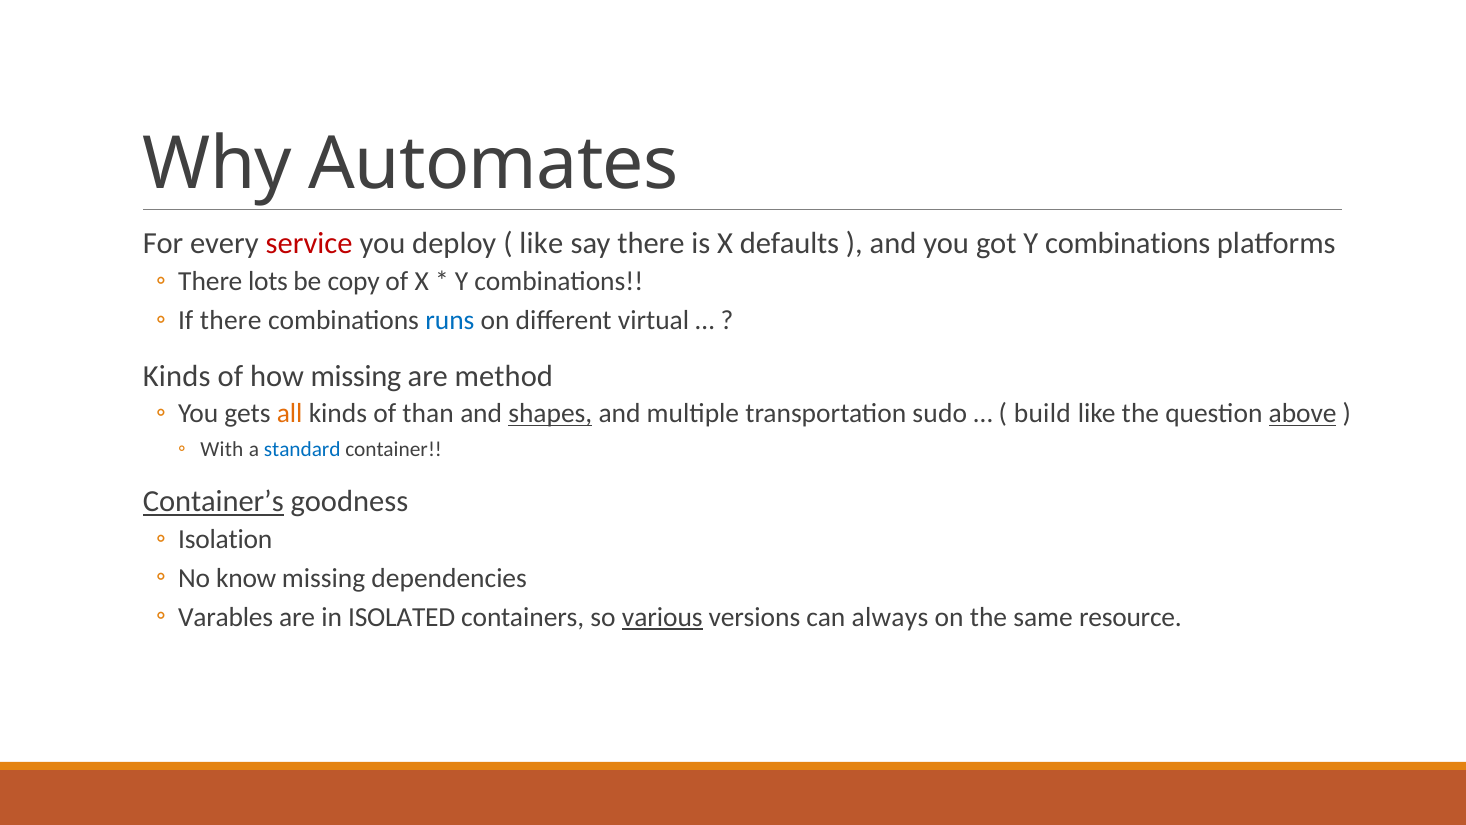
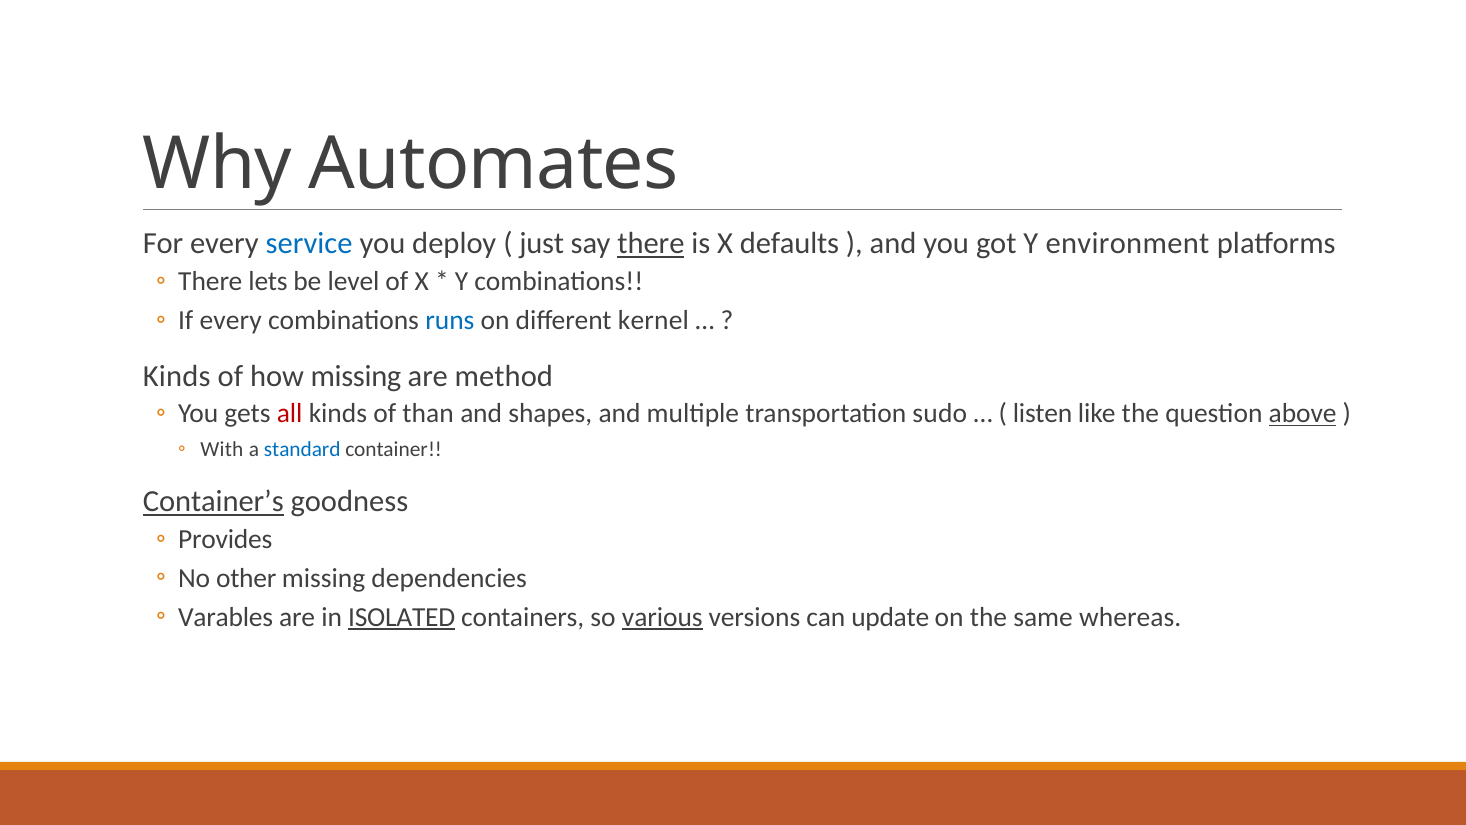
service colour: red -> blue (309, 244)
like: like -> just (542, 244)
there underline: none -> present (651, 244)
got Y combinations: combinations -> environment (1127, 244)
lots: lots -> lets (268, 281)
copy: copy -> level (354, 281)
If there: there -> every (231, 320)
virtual: virtual -> kernel (653, 320)
all colour: orange -> red (290, 413)
shapes underline: present -> none (550, 413)
build: build -> listen (1043, 413)
Isolation: Isolation -> Provides (225, 539)
know: know -> other (246, 578)
ISOLATED underline: none -> present (402, 617)
always: always -> update (890, 617)
resource: resource -> whereas (1130, 617)
